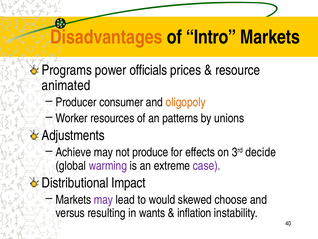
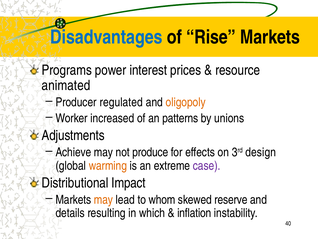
Disadvantages colour: orange -> blue (106, 37)
Intro: Intro -> Rise (211, 37)
officials: officials -> interest (148, 70)
consumer: consumer -> regulated (121, 102)
resources: resources -> increased (112, 118)
decide: decide -> design (261, 152)
warming colour: purple -> orange (108, 165)
may colour: purple -> orange (103, 199)
would: would -> whom (162, 199)
choose: choose -> reserve (231, 199)
versus: versus -> details (70, 213)
wants: wants -> which (152, 213)
